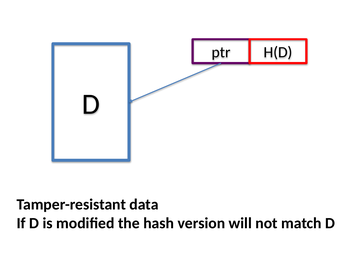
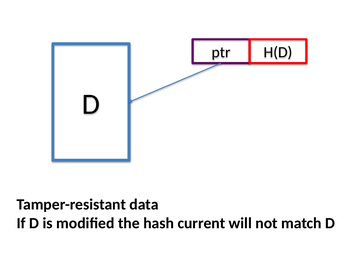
version: version -> current (201, 223)
